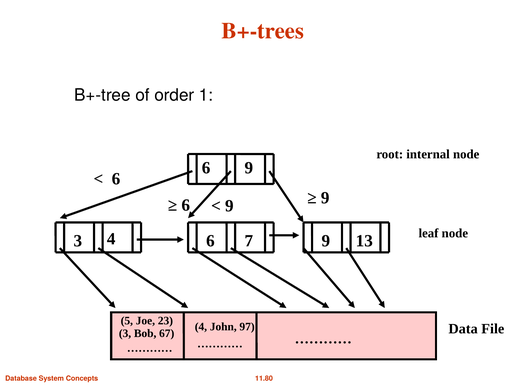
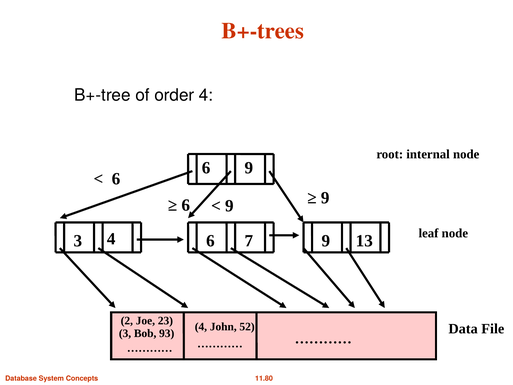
order 1: 1 -> 4 (206, 95)
5: 5 -> 2 (127, 320)
97: 97 -> 52 (247, 326)
67: 67 -> 93 (167, 333)
